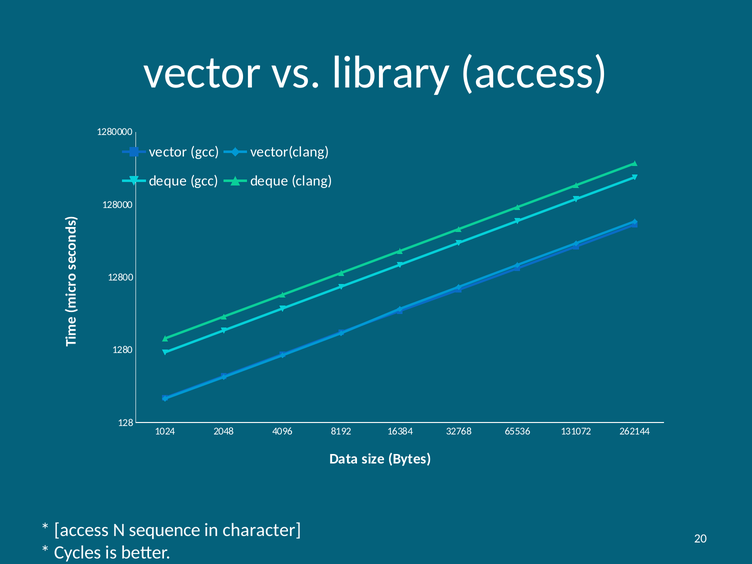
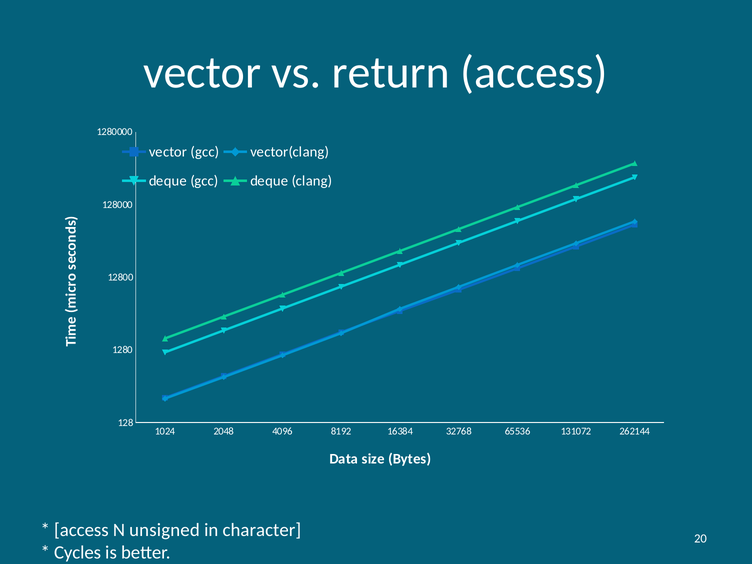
library: library -> return (391, 73)
sequence: sequence -> unsigned (164, 530)
